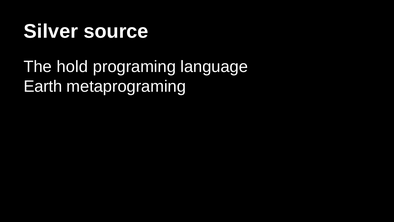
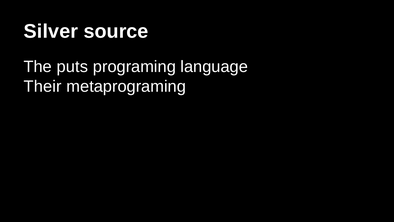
hold: hold -> puts (72, 67)
Earth: Earth -> Their (43, 86)
